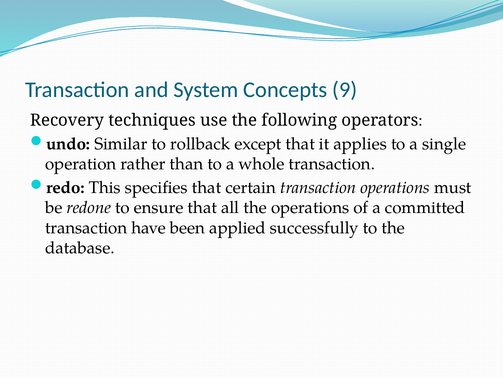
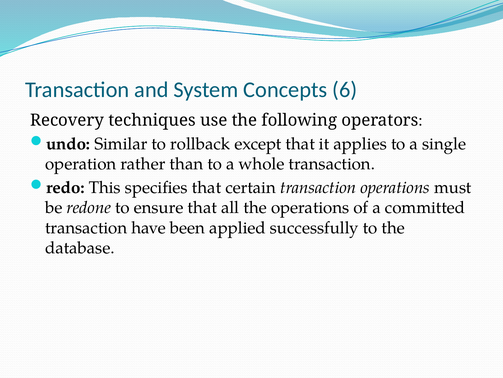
9: 9 -> 6 (345, 90)
